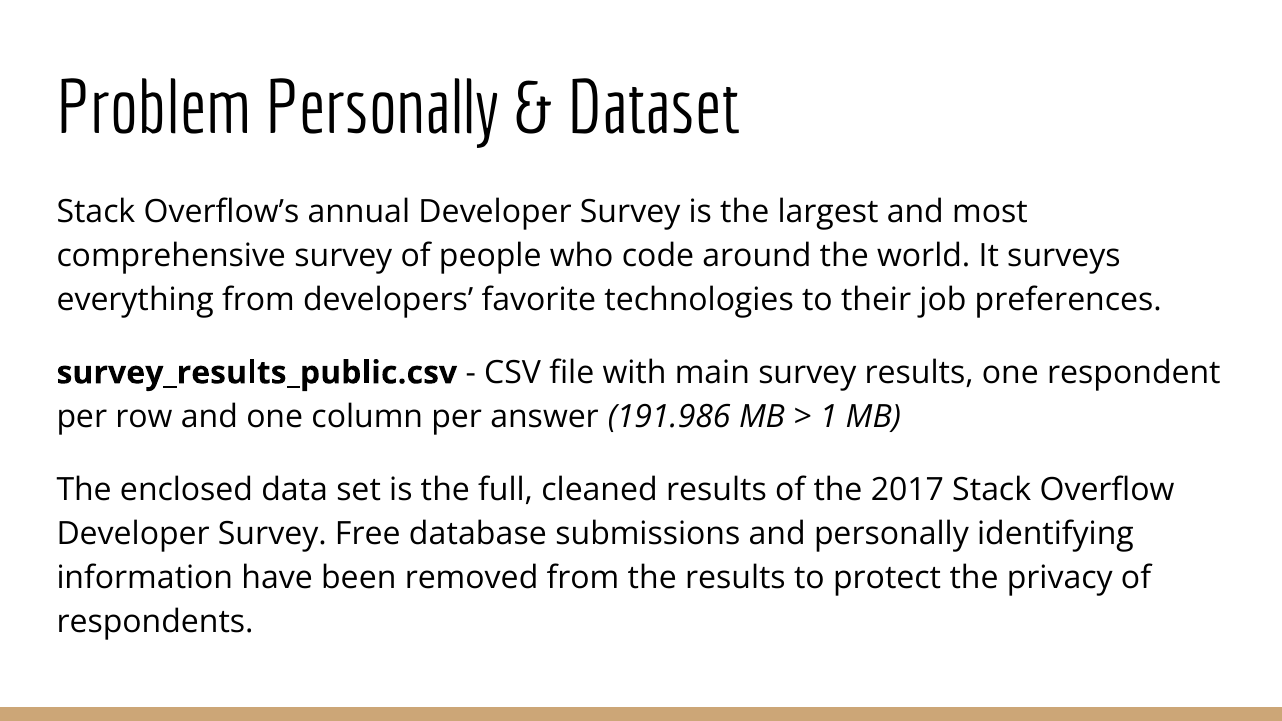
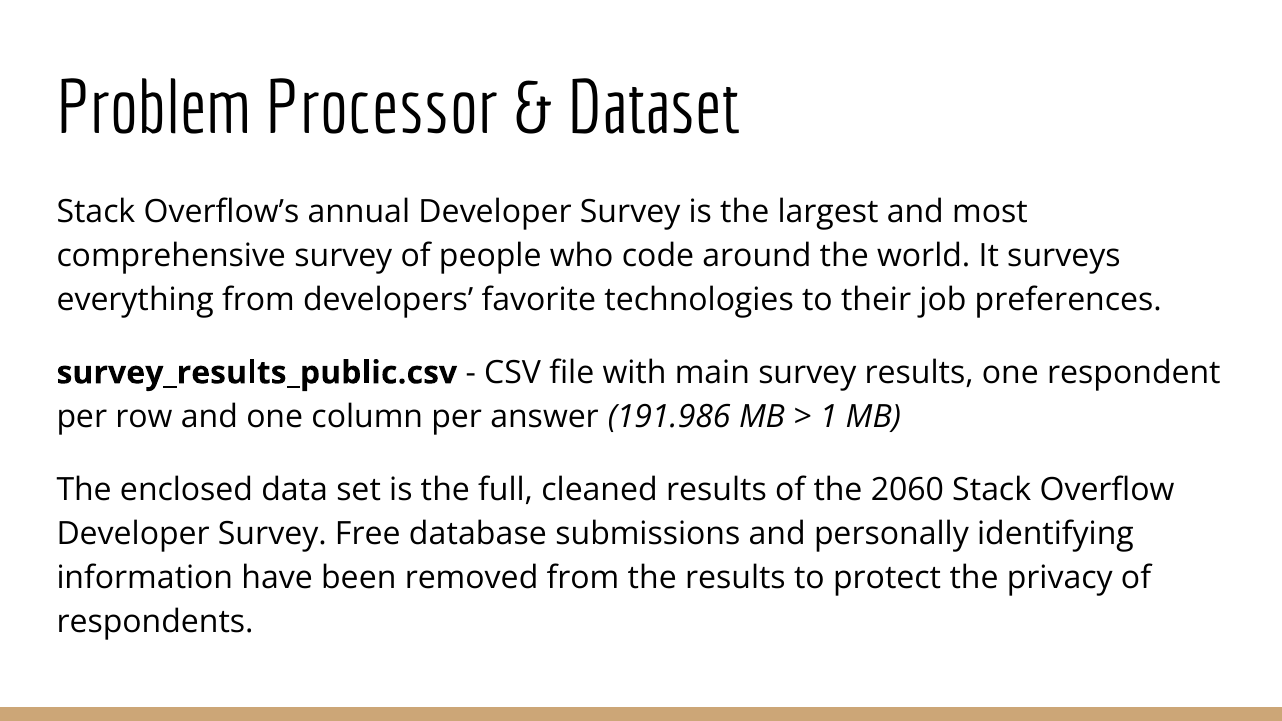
Problem Personally: Personally -> Processor (382, 108)
2017: 2017 -> 2060 (907, 490)
